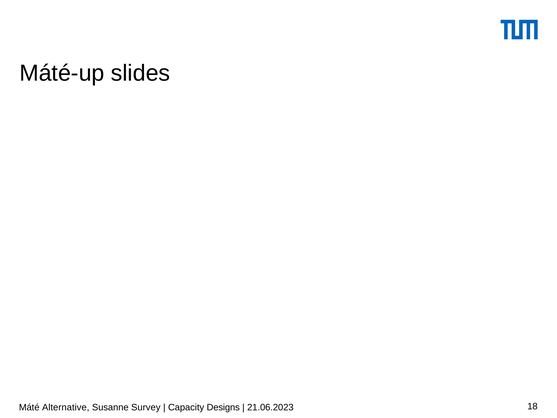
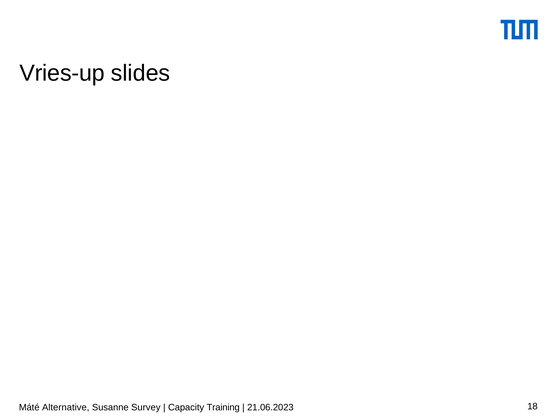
Máté-up: Máté-up -> Vries-up (62, 73)
Designs: Designs -> Training (223, 407)
